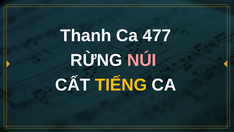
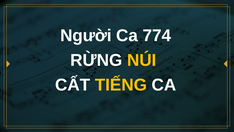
Thanh: Thanh -> Người (86, 36)
477: 477 -> 774 (157, 36)
NÚI colour: pink -> yellow (142, 60)
